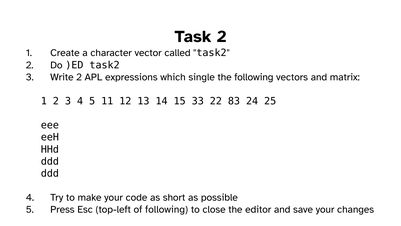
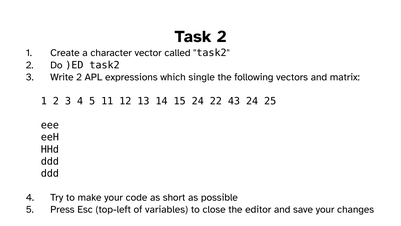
15 33: 33 -> 24 (198, 101)
83: 83 -> 43 (234, 101)
of following: following -> variables (167, 209)
